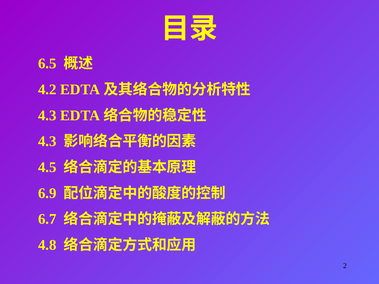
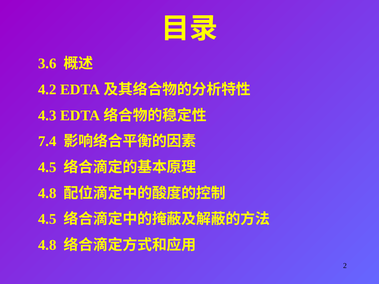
6.5: 6.5 -> 3.6 (47, 64)
4.3: 4.3 -> 7.4 (47, 141)
6.9: 6.9 -> 4.8 (47, 193)
6.7: 6.7 -> 4.5 (47, 219)
